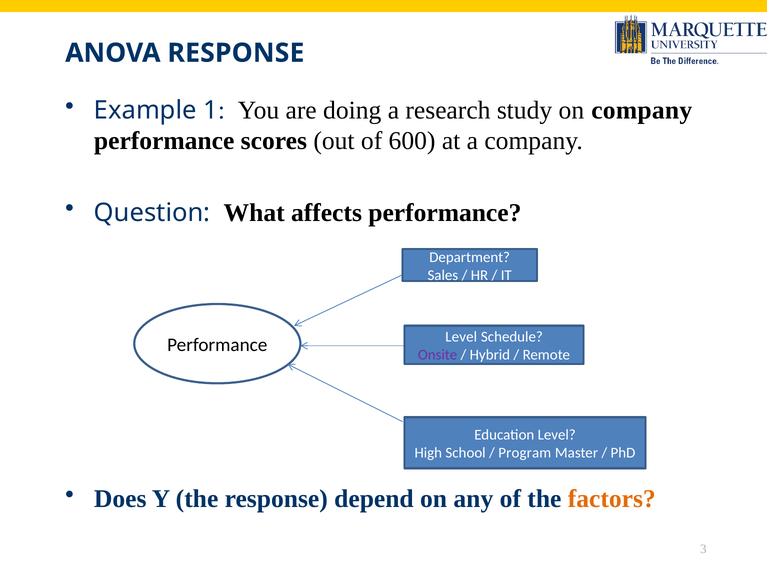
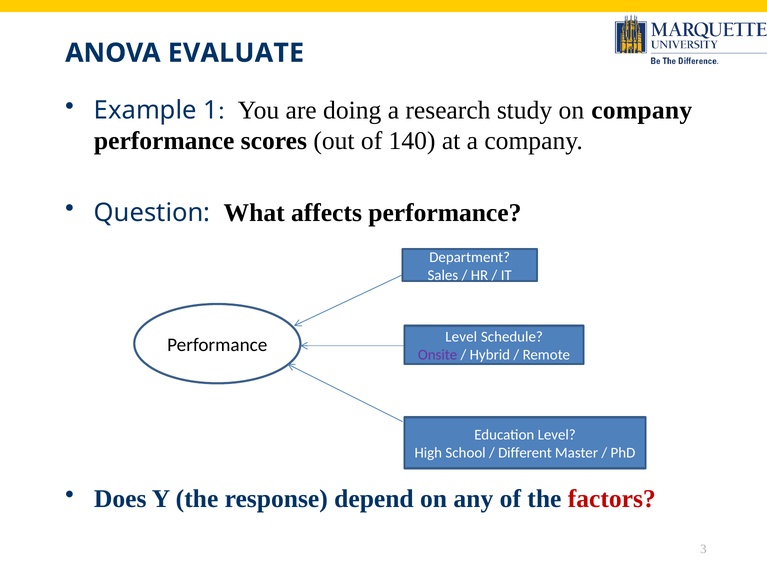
ANOVA RESPONSE: RESPONSE -> EVALUATE (236, 53)
600: 600 -> 140 (412, 141)
Program: Program -> Different (525, 453)
factors colour: orange -> red (612, 499)
